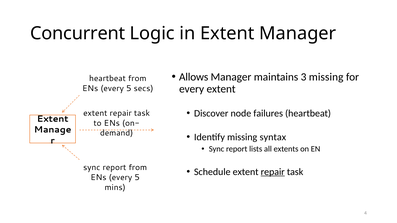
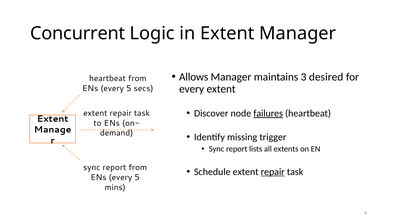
3 missing: missing -> desired (326, 77)
failures underline: none -> present (268, 113)
syntax: syntax -> trigger (273, 137)
